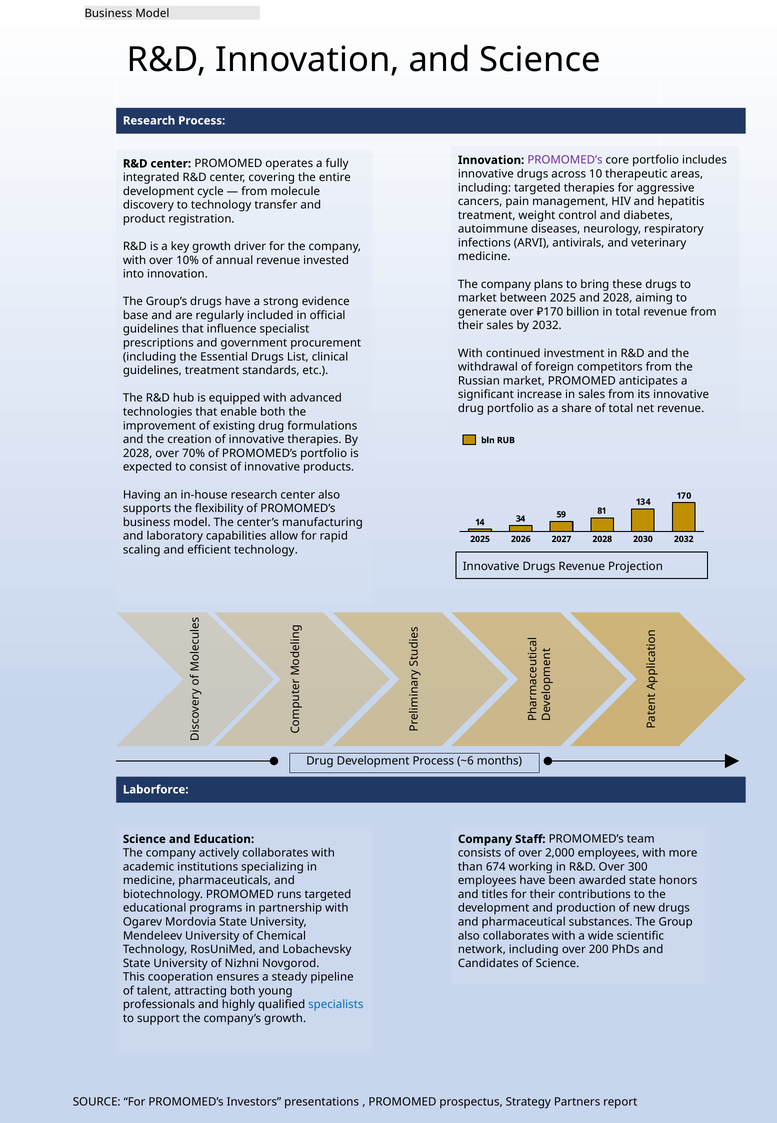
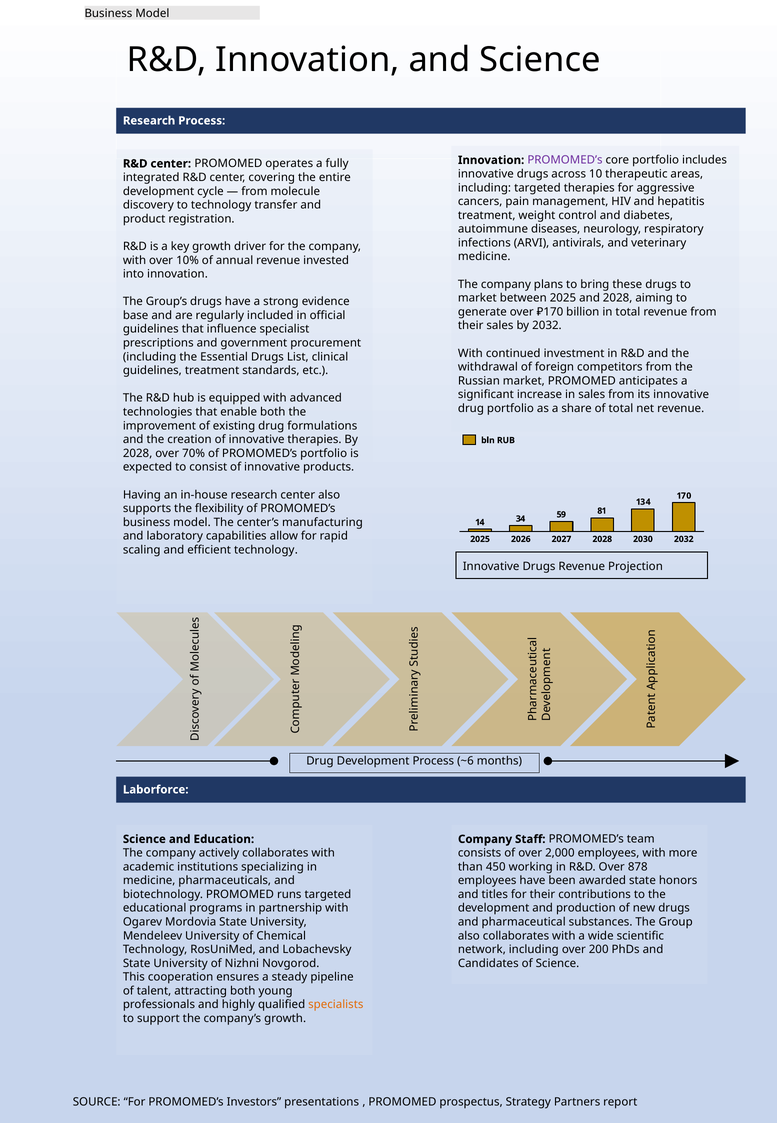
674: 674 -> 450 (496, 866)
300: 300 -> 878 (638, 866)
specialists colour: blue -> orange (336, 1004)
